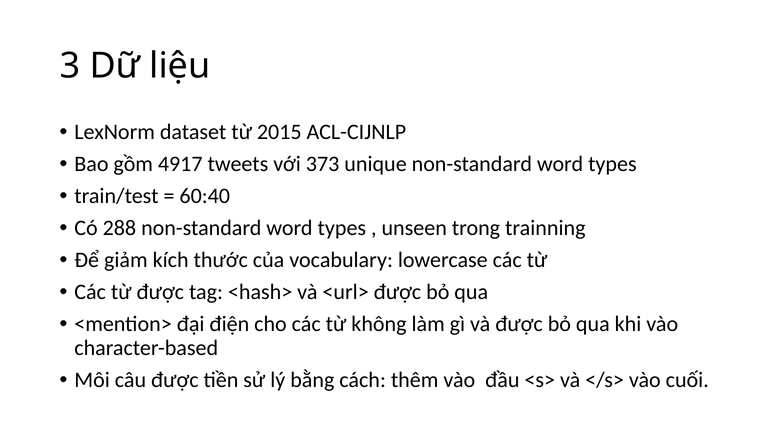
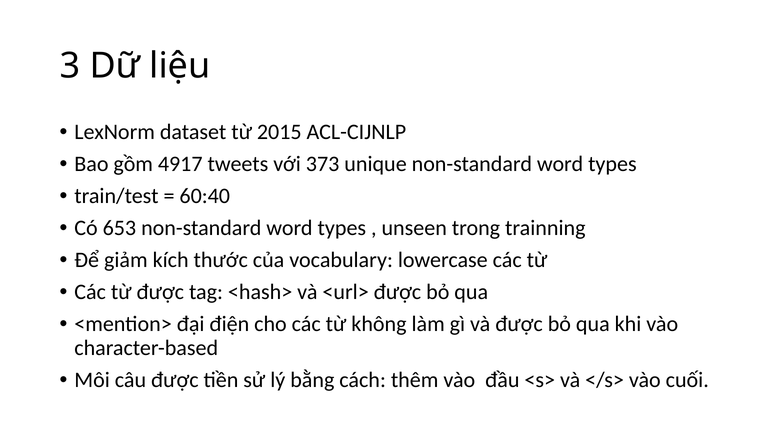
288: 288 -> 653 (119, 228)
